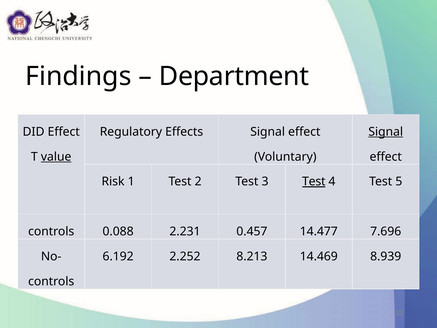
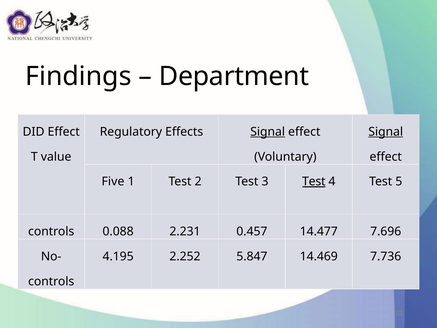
Signal underline: none -> present (268, 132)
value underline: present -> none (56, 157)
Risk: Risk -> Five (113, 181)
6.192: 6.192 -> 4.195 (118, 256)
8.213: 8.213 -> 5.847 (252, 256)
8.939: 8.939 -> 7.736 (386, 256)
